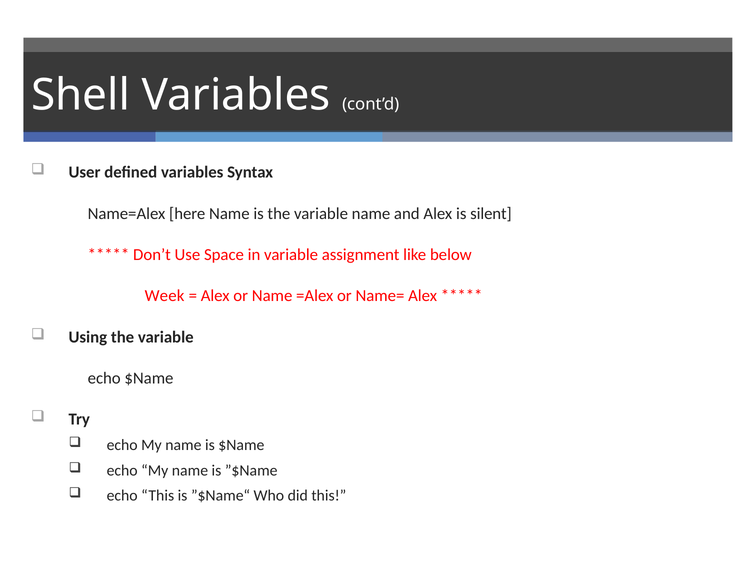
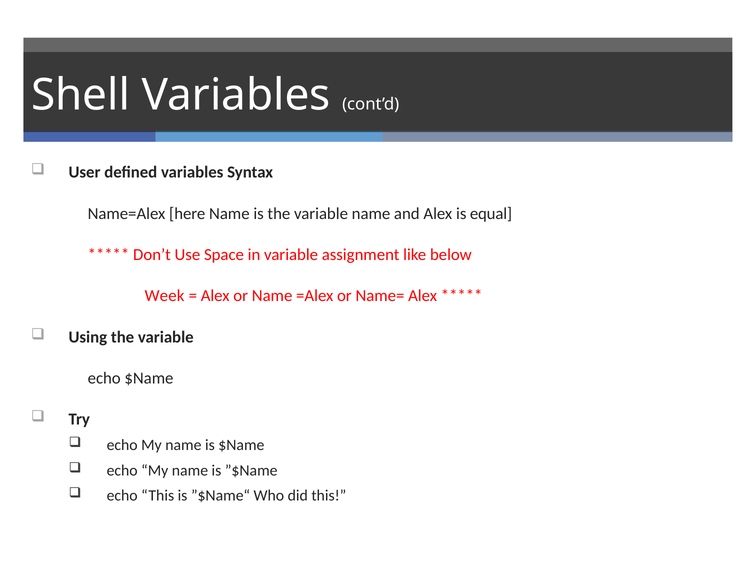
silent: silent -> equal (491, 214)
